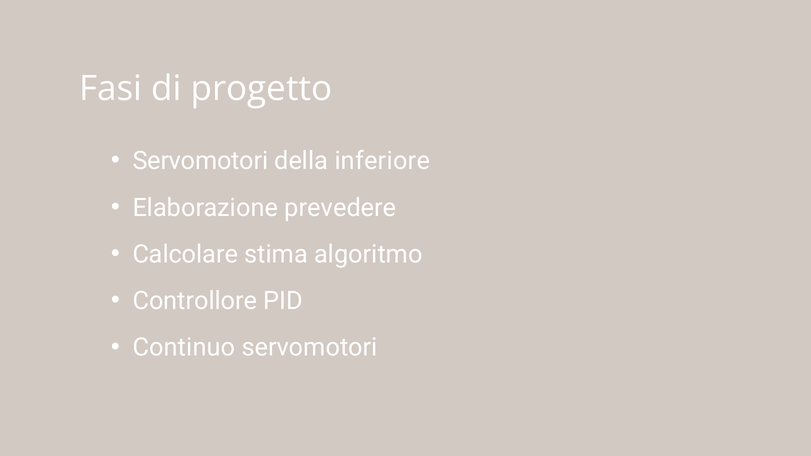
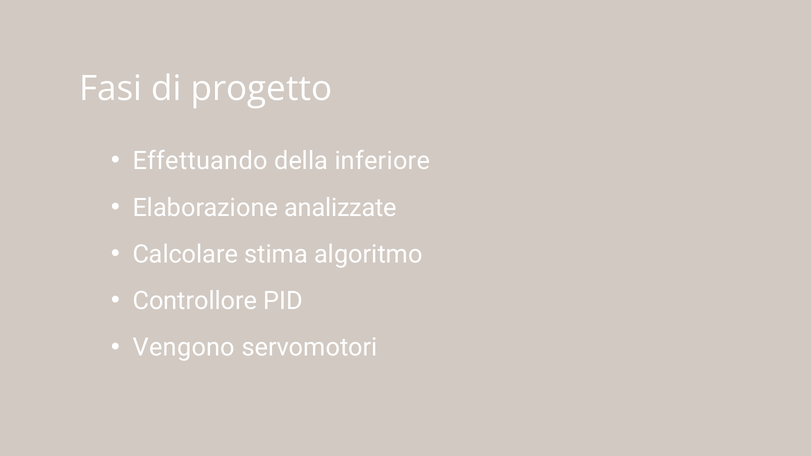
Servomotori: Servomotori -> Effettuando (200, 161)
prevedere: prevedere -> analizzate (341, 208)
Continuo: Continuo -> Vengono (184, 348)
